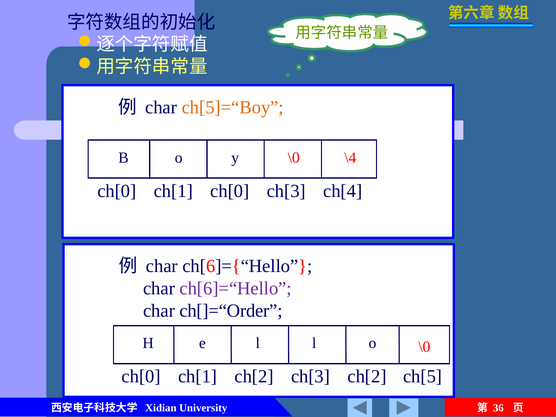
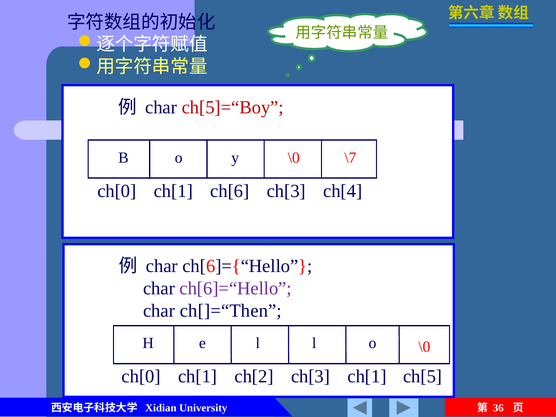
ch[5]=“Boy colour: orange -> red (233, 107)
\4: \4 -> \7 (350, 158)
ch[1 ch[0: ch[0 -> ch[6 (230, 191)
ch[]=“Order: ch[]=“Order -> ch[]=“Then (231, 311)
ch[3 ch[2: ch[2 -> ch[1 (367, 376)
